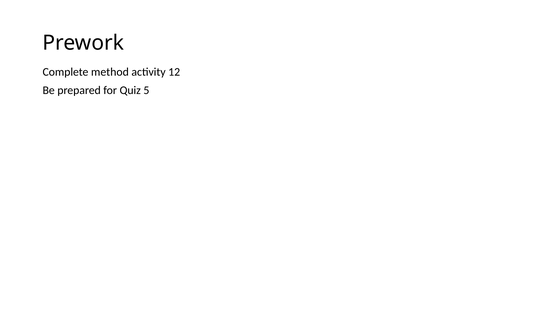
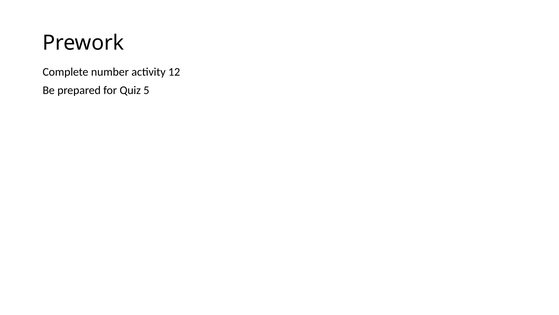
method: method -> number (110, 72)
